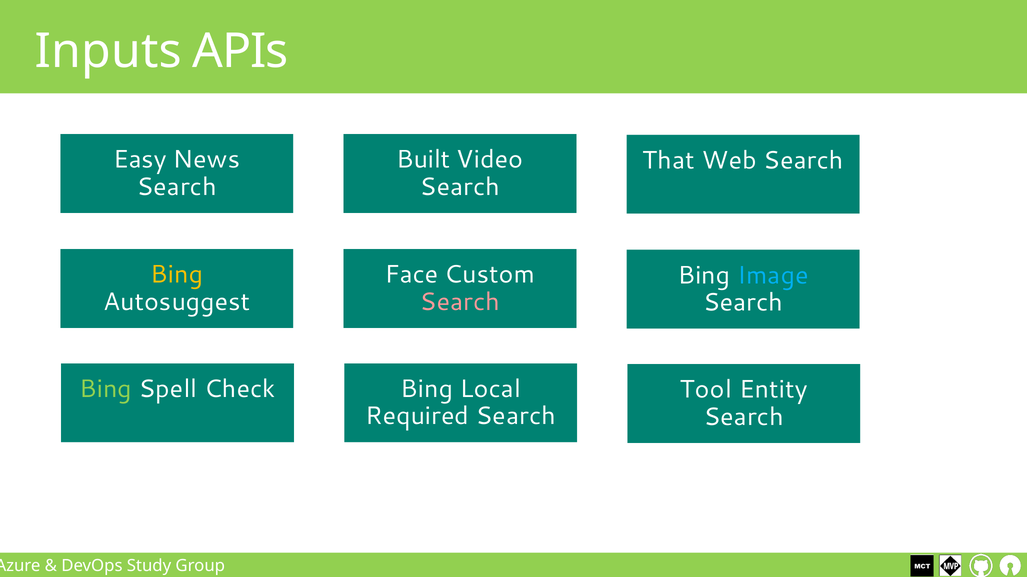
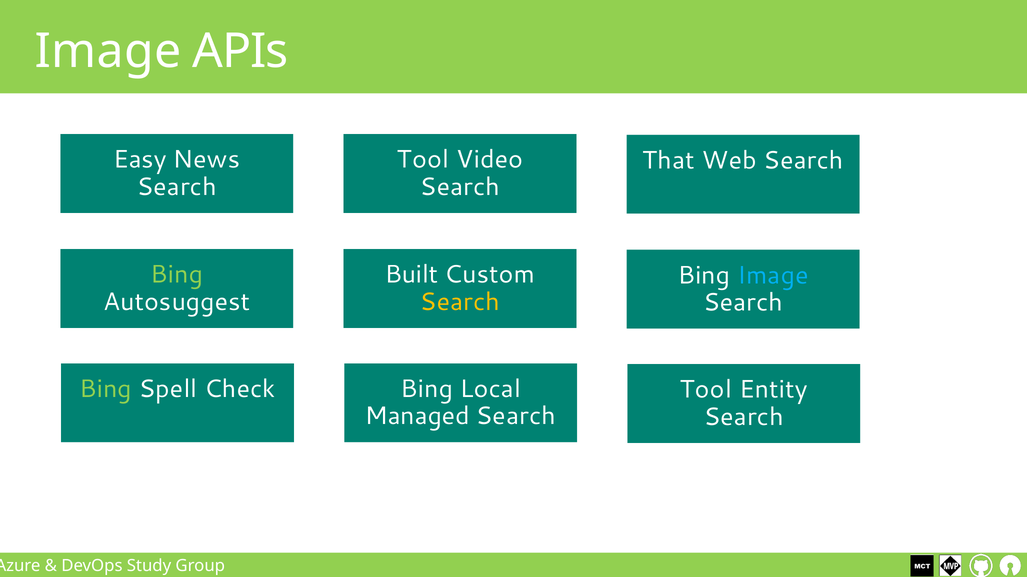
Inputs: Inputs -> Image (108, 51)
Built: Built -> Tool (423, 160)
Bing colour: yellow -> light green (177, 275)
Face: Face -> Built (411, 275)
Search colour: pink -> yellow (460, 302)
Required: Required -> Managed (417, 416)
